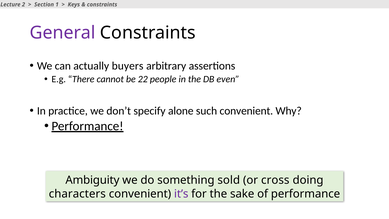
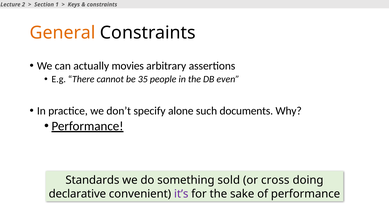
General colour: purple -> orange (63, 33)
buyers: buyers -> movies (128, 66)
22: 22 -> 35 (143, 79)
such convenient: convenient -> documents (246, 111)
Ambiguity: Ambiguity -> Standards (92, 180)
characters: characters -> declarative (77, 194)
